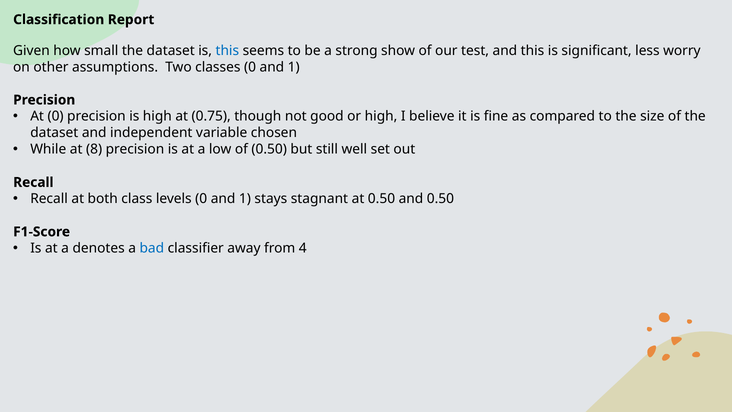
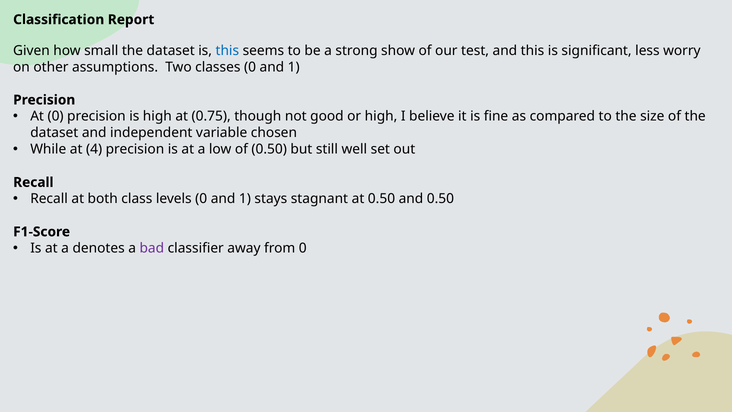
8: 8 -> 4 (94, 149)
bad colour: blue -> purple (152, 248)
from 4: 4 -> 0 (303, 248)
